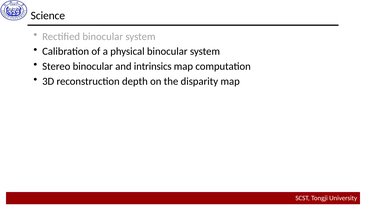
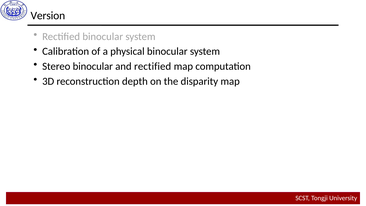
Science: Science -> Version (48, 16)
and intrinsics: intrinsics -> rectified (153, 66)
